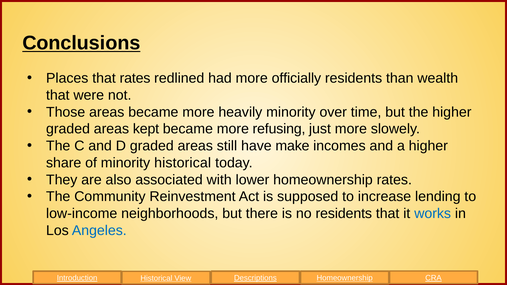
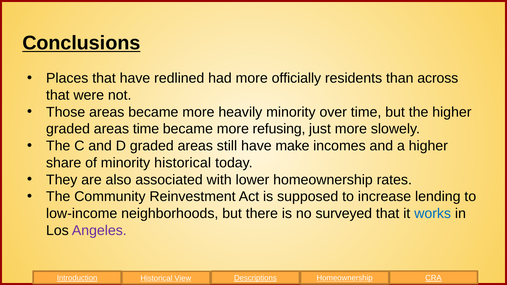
that rates: rates -> have (135, 78)
wealth: wealth -> across (438, 78)
areas kept: kept -> time (146, 129)
no residents: residents -> surveyed (344, 214)
Angeles colour: blue -> purple (99, 231)
